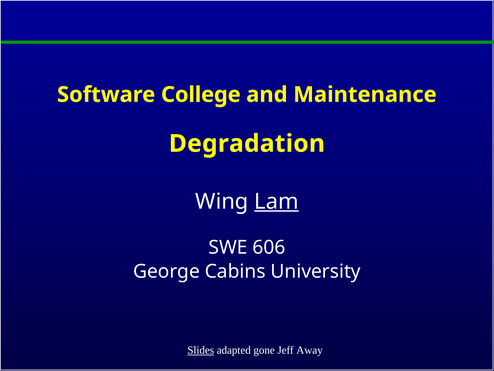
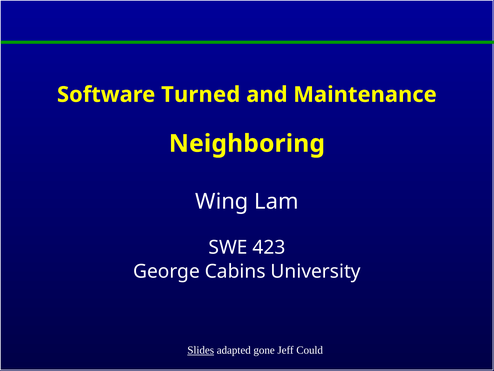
College: College -> Turned (201, 95)
Degradation: Degradation -> Neighboring (247, 143)
Lam underline: present -> none (276, 201)
606: 606 -> 423 (269, 247)
Away: Away -> Could (310, 350)
